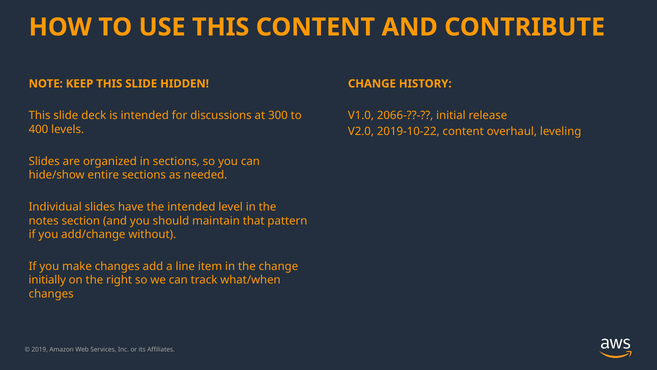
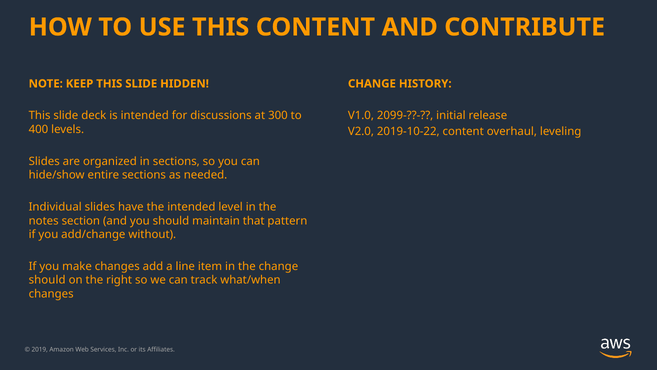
2066-??-: 2066-??- -> 2099-??- (405, 116)
initially: initially -> should (47, 280)
